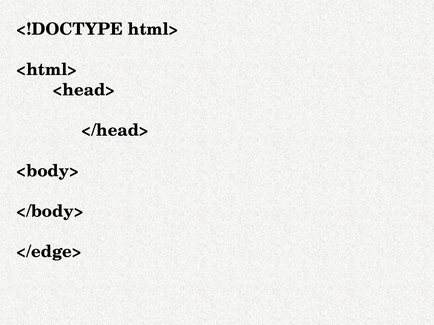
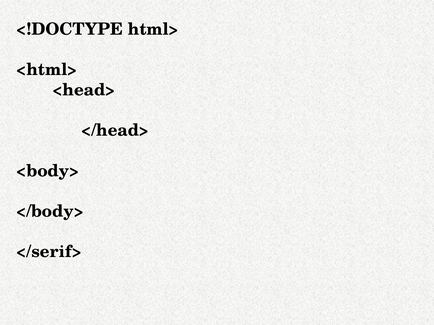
</edge>: </edge> -> </serif> (49, 252)
